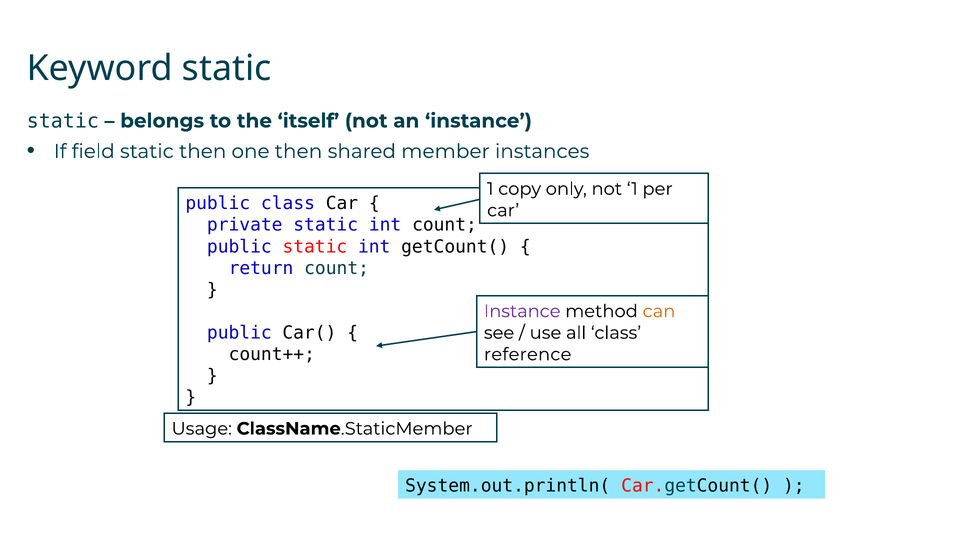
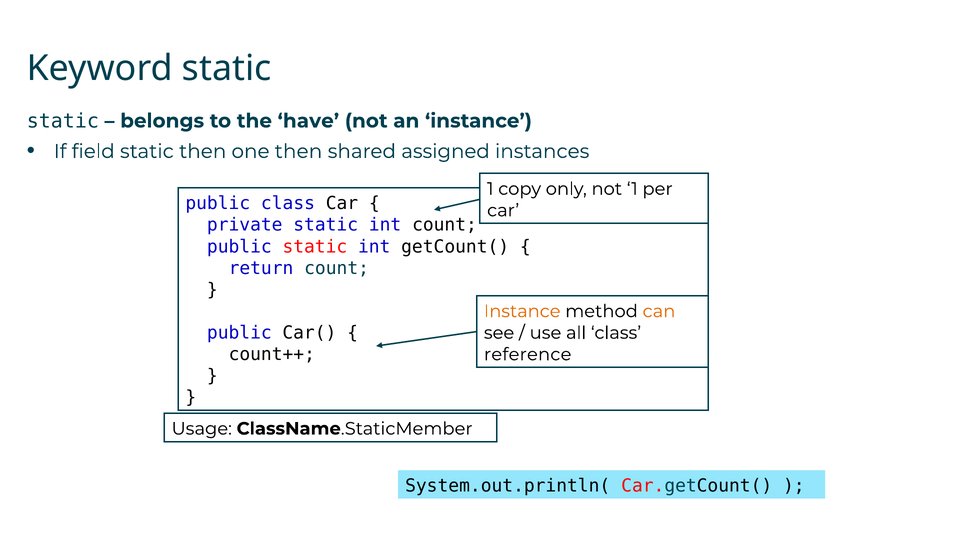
itself: itself -> have (308, 121)
member: member -> assigned (446, 151)
Instance colour: purple -> orange (522, 311)
